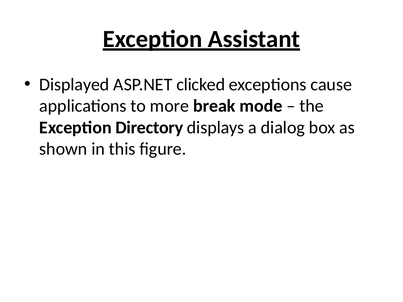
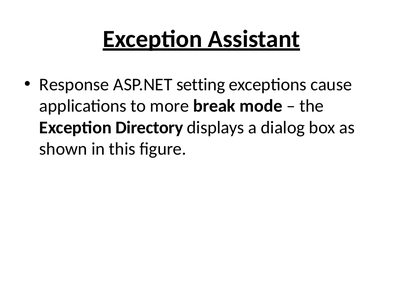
Displayed: Displayed -> Response (74, 85)
clicked: clicked -> setting (201, 85)
